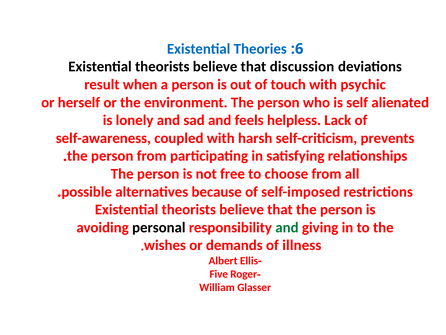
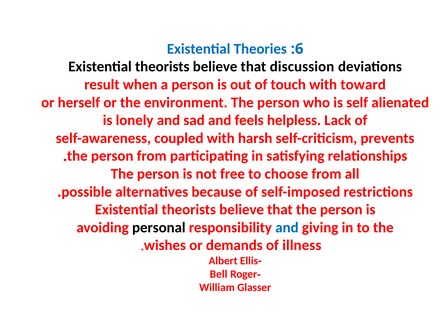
psychic: psychic -> toward (363, 84)
and colour: green -> blue (287, 227)
Five: Five -> Bell (219, 274)
